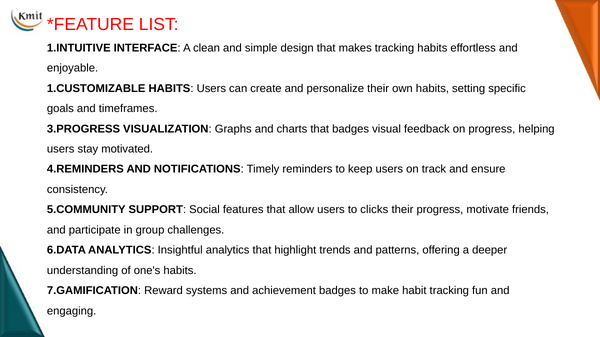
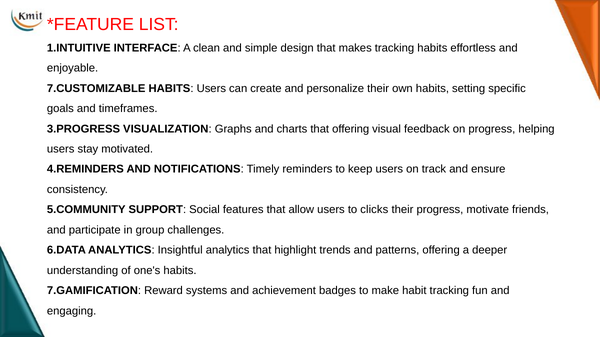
1.CUSTOMIZABLE: 1.CUSTOMIZABLE -> 7.CUSTOMIZABLE (96, 89)
that badges: badges -> offering (351, 129)
